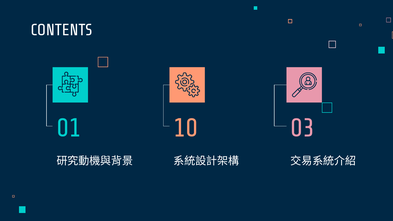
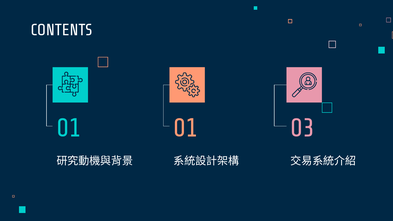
01 10: 10 -> 01 (186, 128)
